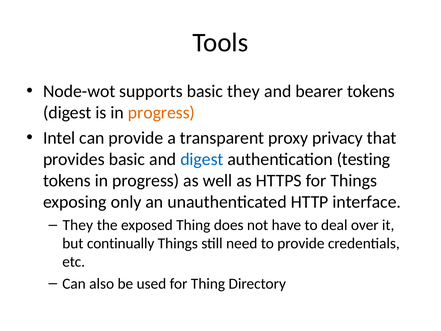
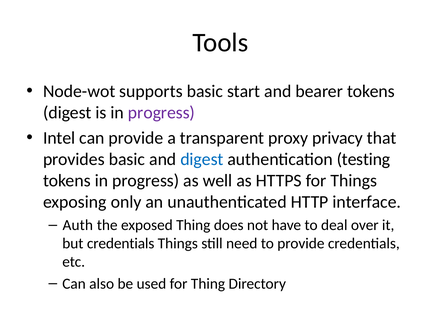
basic they: they -> start (244, 91)
progress colour: orange -> purple (162, 113)
They: They -> Auth (78, 225)
but continually: continually -> credentials (121, 243)
